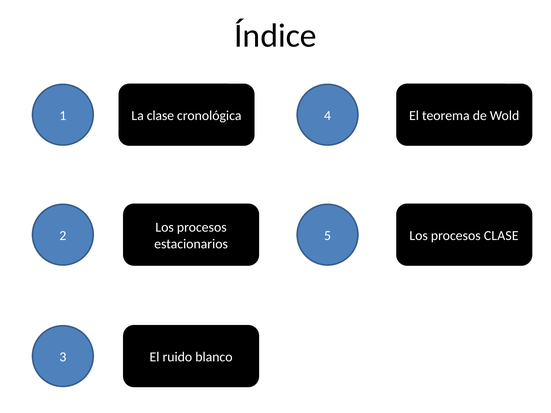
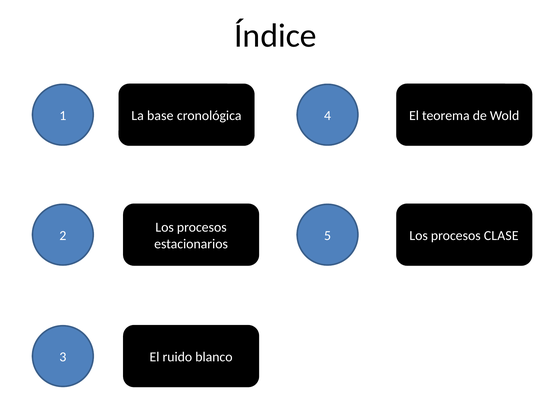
La clase: clase -> base (160, 116)
